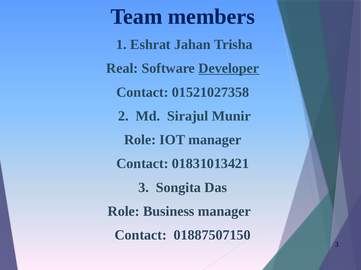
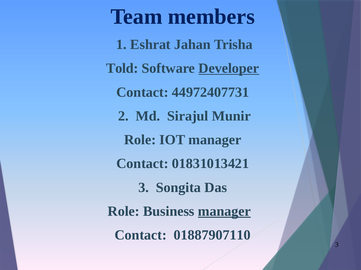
Real: Real -> Told (122, 69)
01521027358: 01521027358 -> 44972407731 (211, 92)
manager underline: none -> present (224, 212)
01887507150: 01887507150 -> 01887907110 (212, 236)
